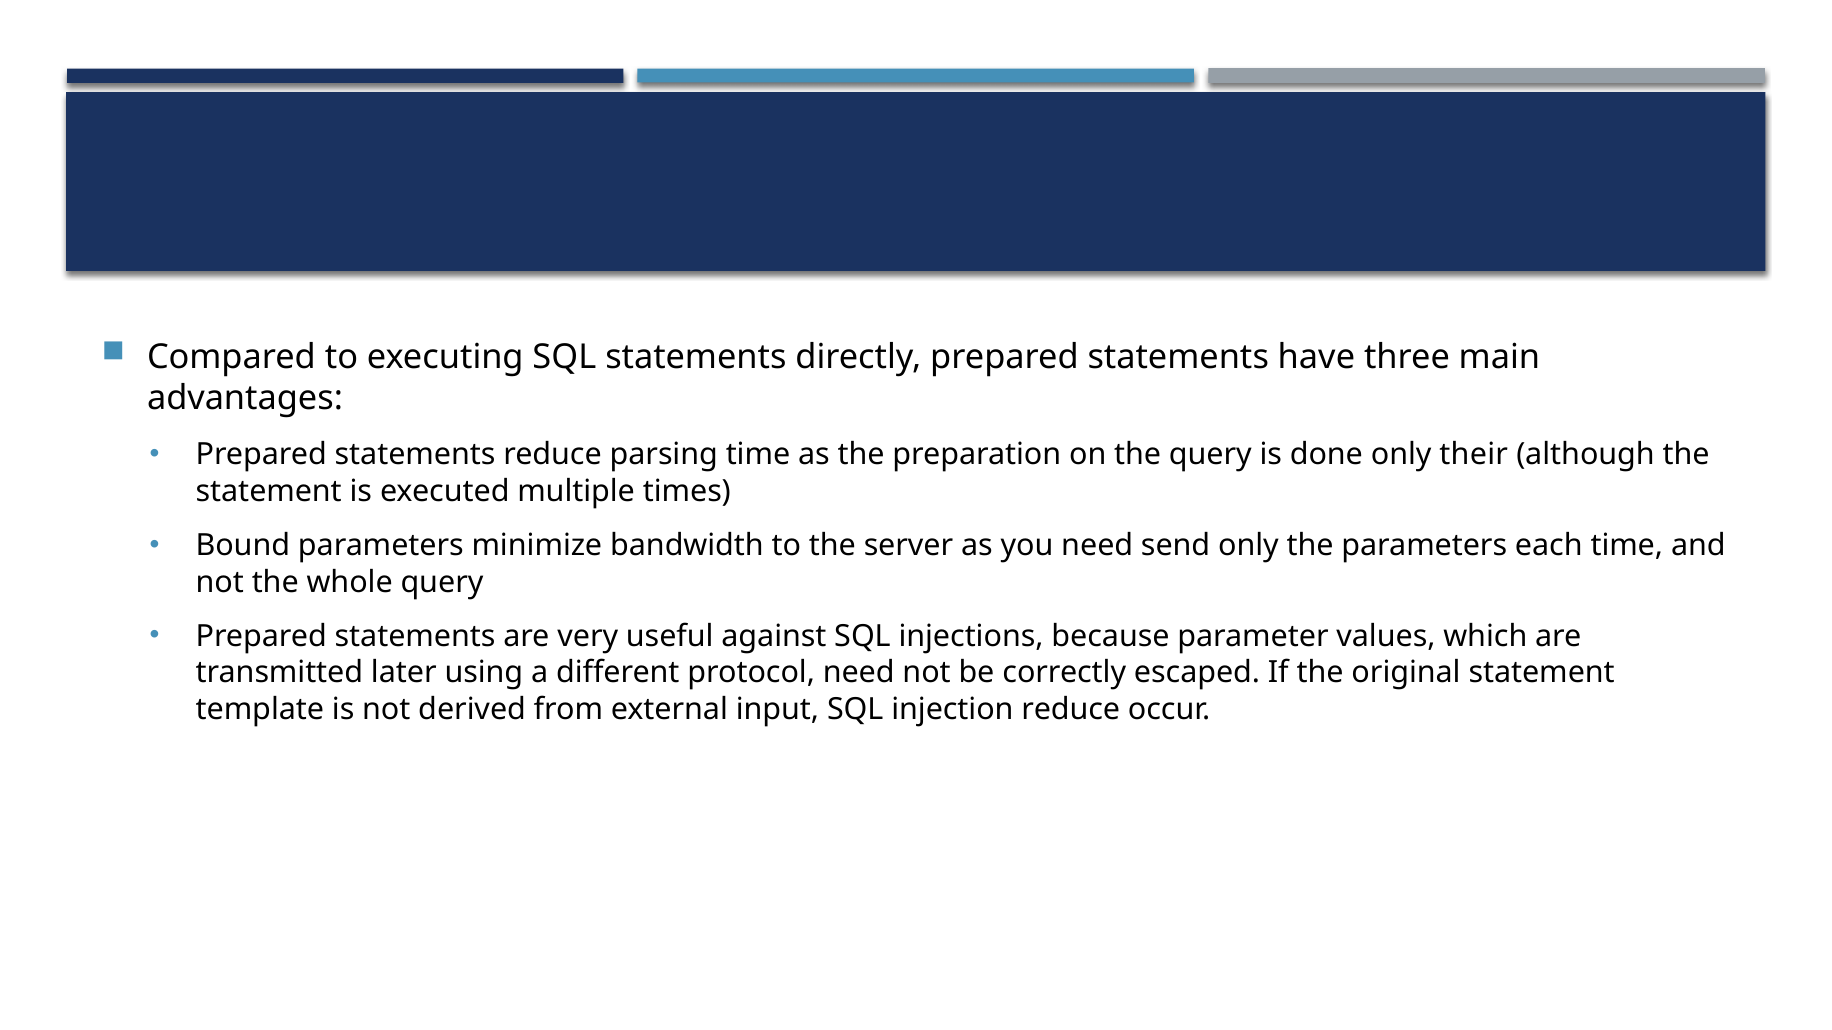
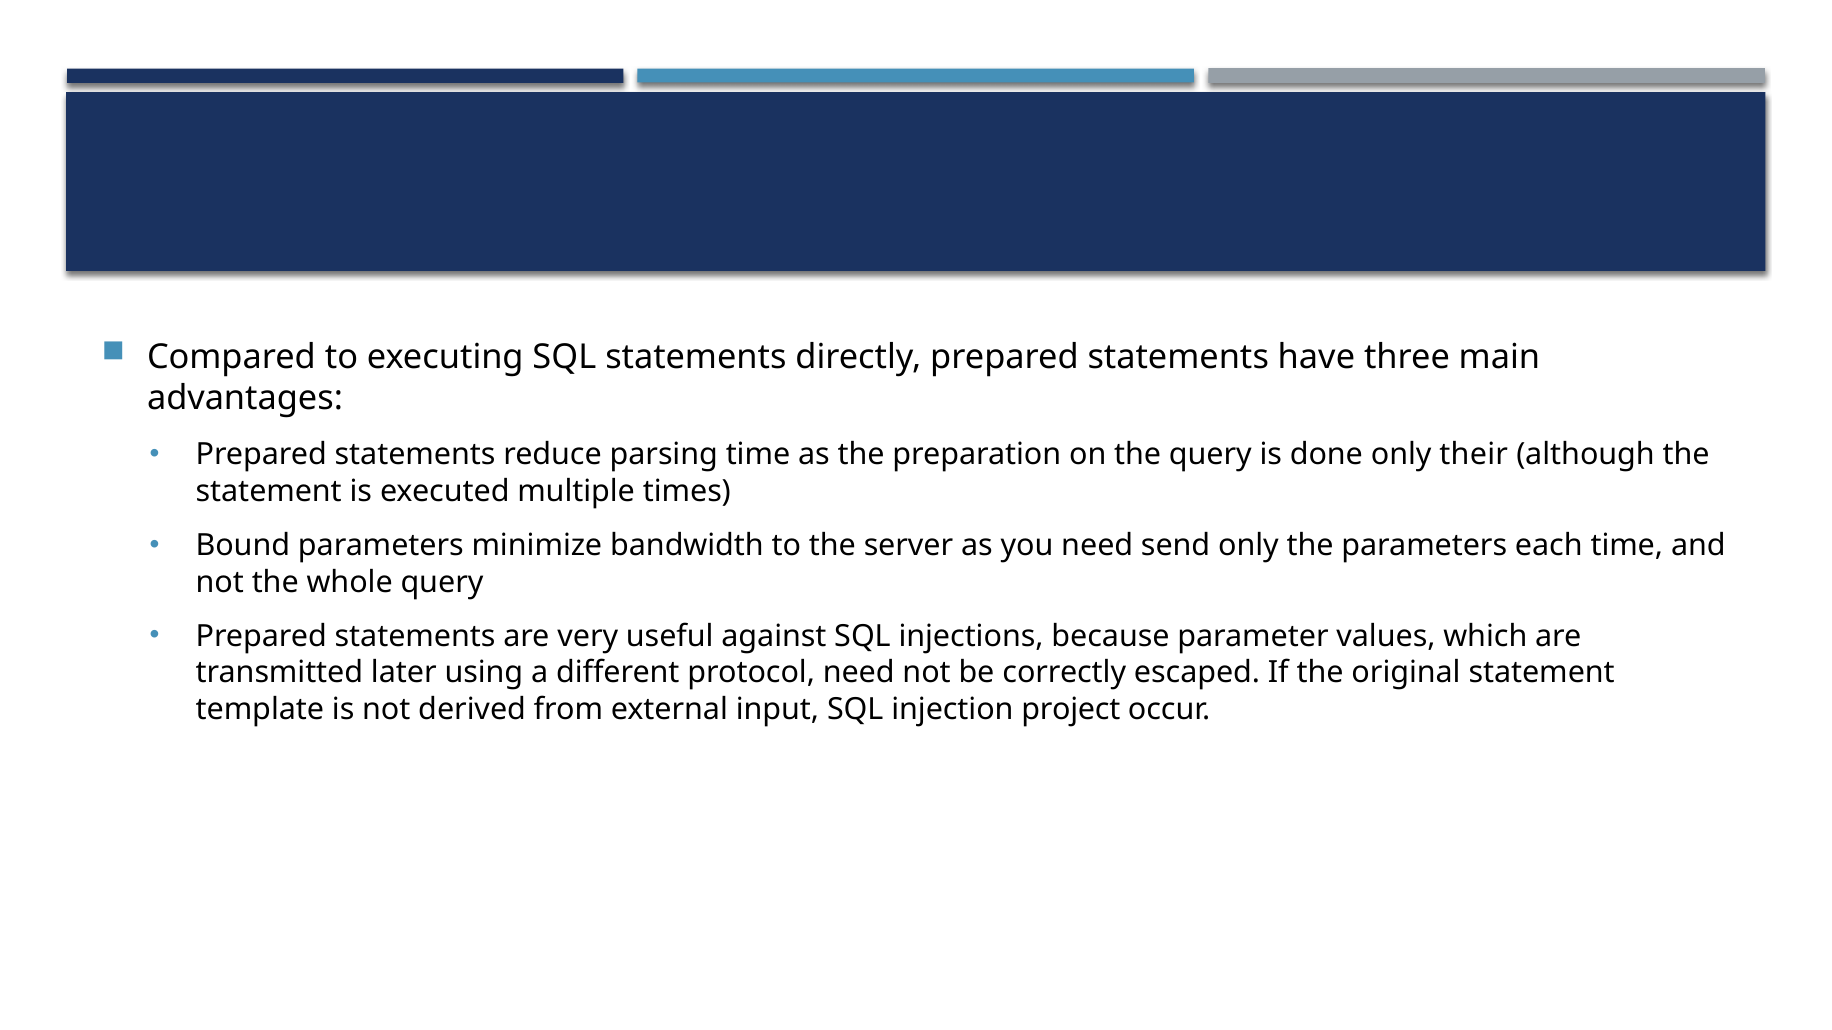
injection reduce: reduce -> project (1071, 710)
